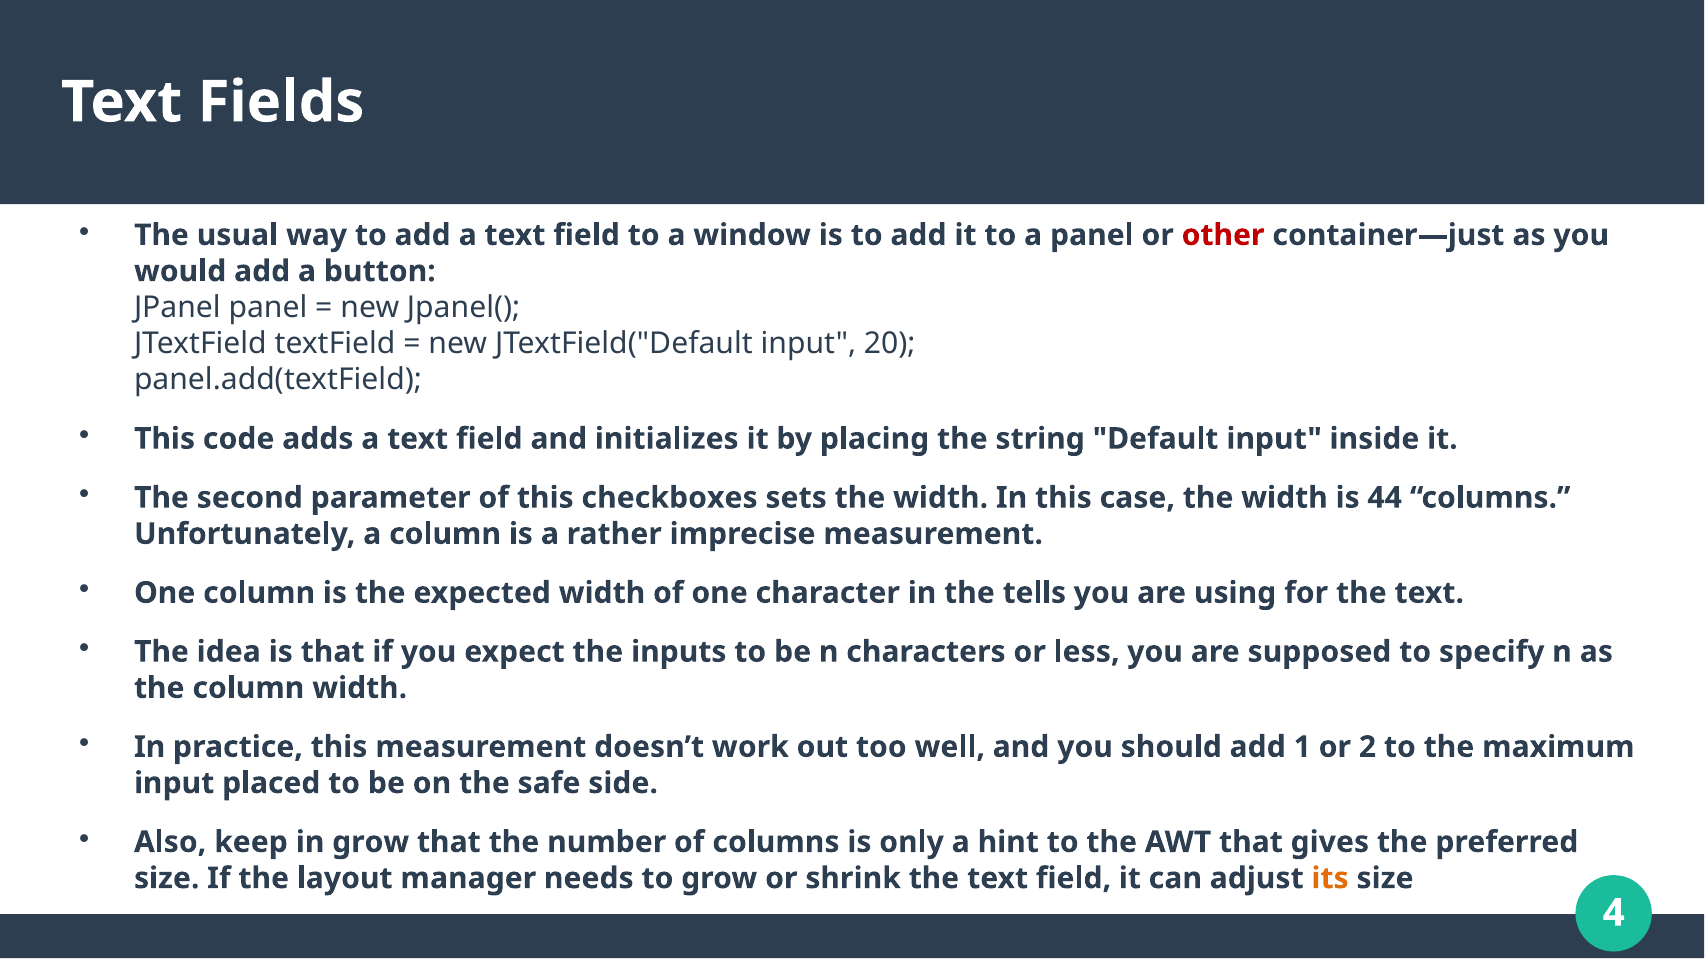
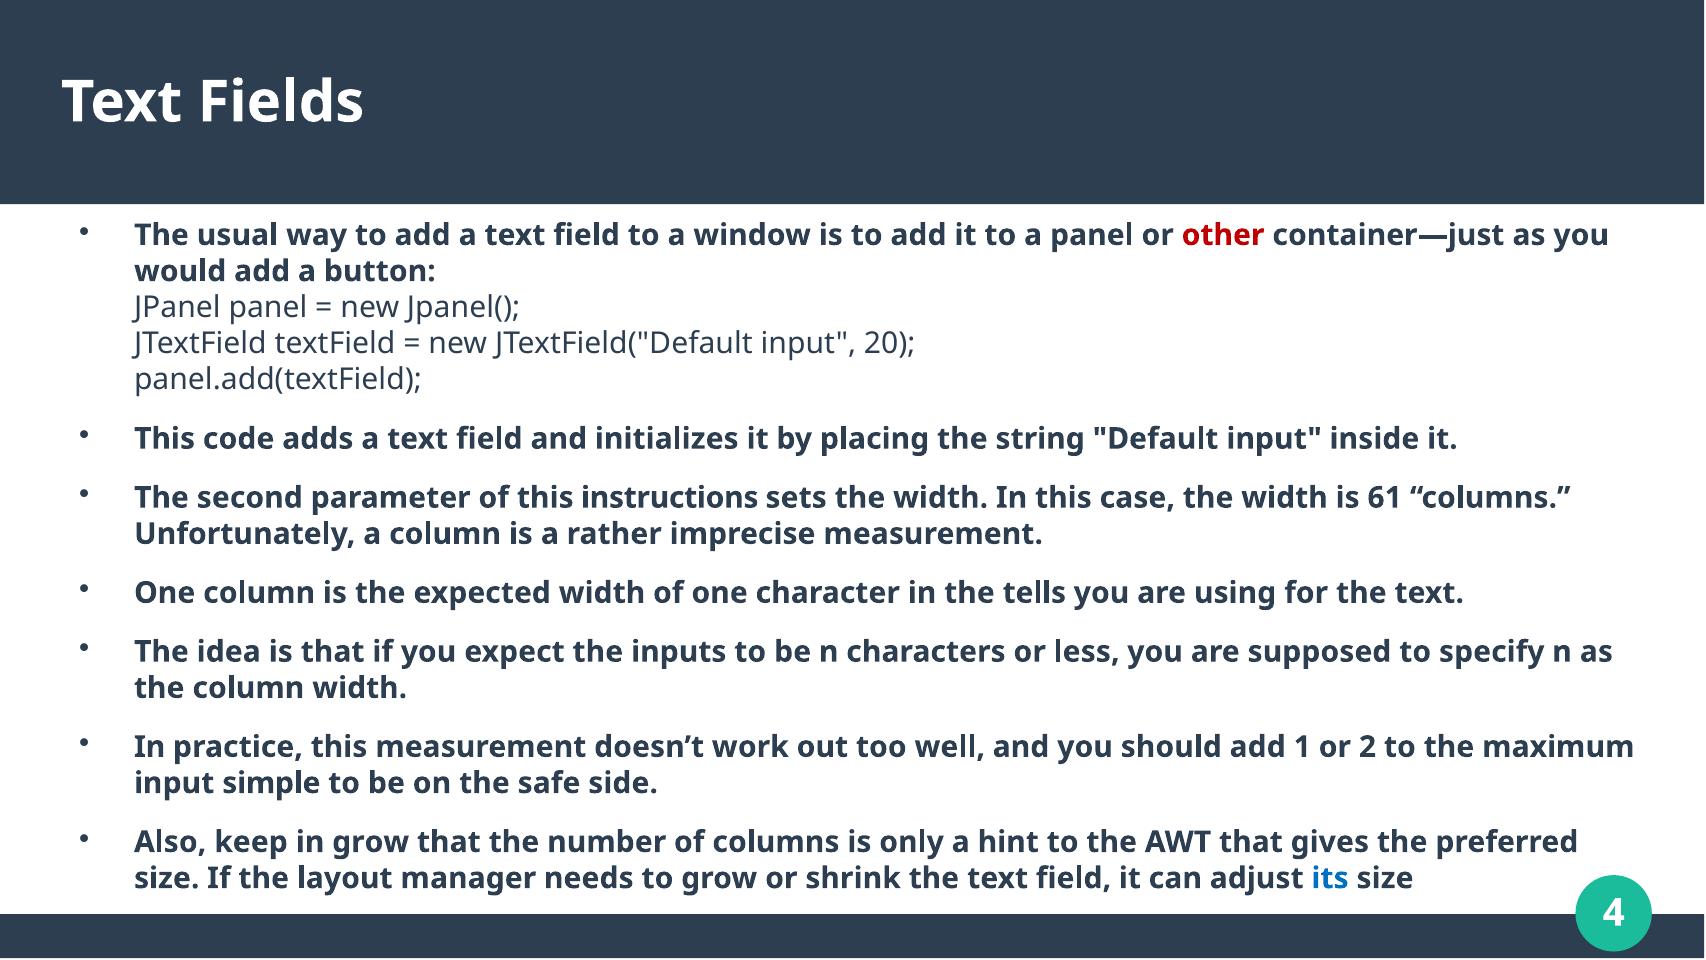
checkboxes: checkboxes -> instructions (670, 498)
44: 44 -> 61 (1385, 498)
placed: placed -> simple (271, 783)
its colour: orange -> blue (1330, 878)
